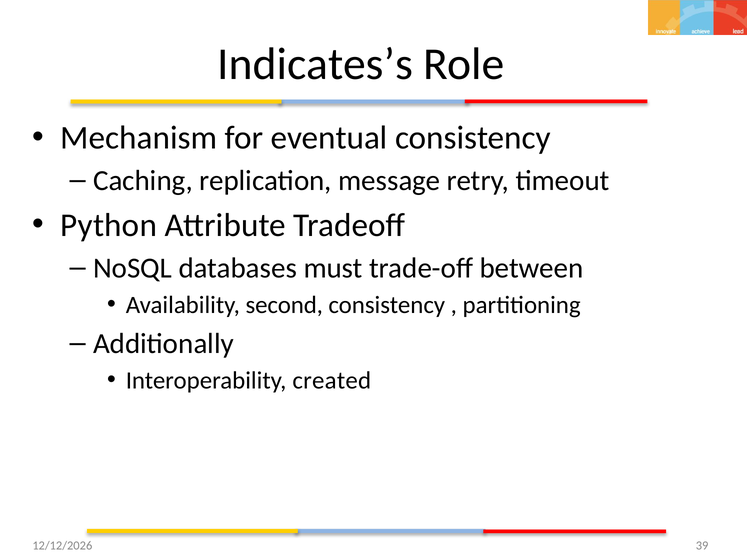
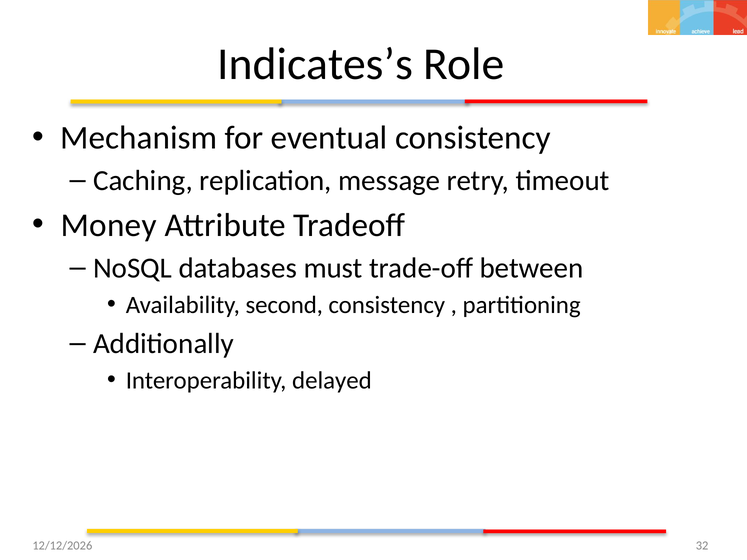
Python: Python -> Money (109, 225)
created: created -> delayed (332, 381)
39: 39 -> 32 (702, 546)
